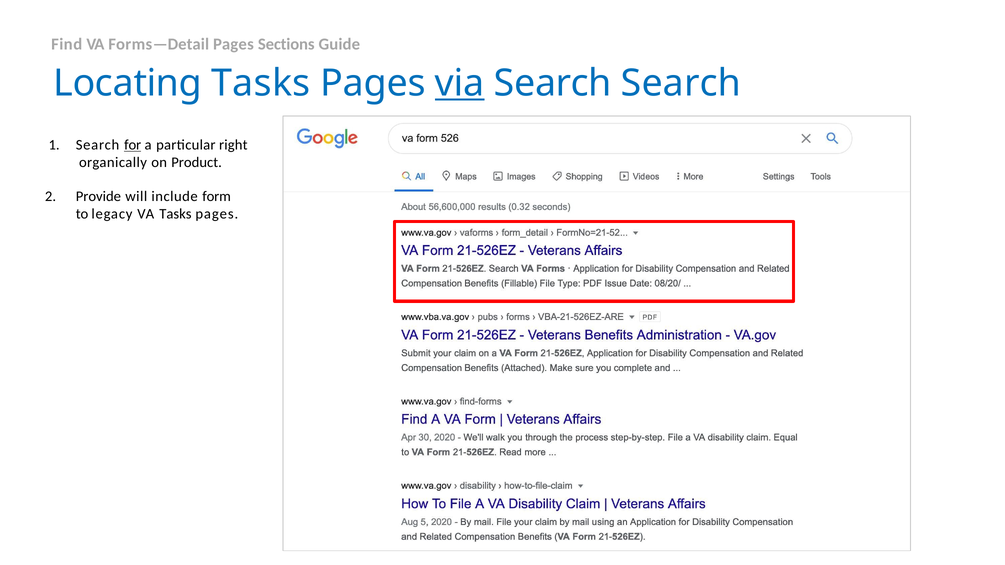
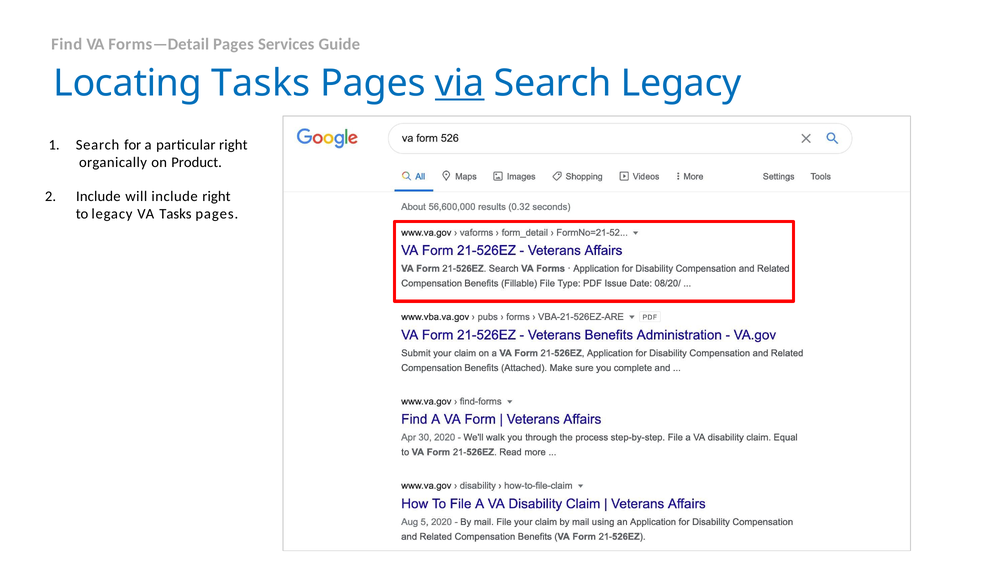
Sections: Sections -> Services (286, 44)
Search Search: Search -> Legacy (681, 83)
for underline: present -> none (133, 145)
Provide: Provide -> Include (98, 197)
include form: form -> right (216, 197)
